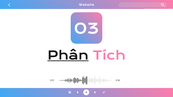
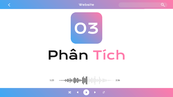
Phân underline: present -> none (68, 56)
